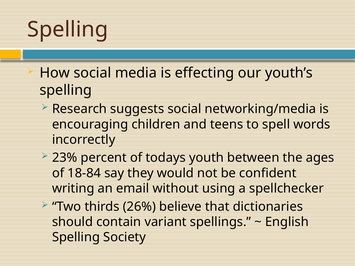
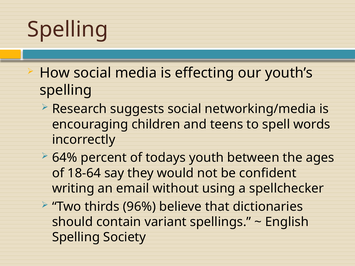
23%: 23% -> 64% (65, 158)
18-84: 18-84 -> 18-64 (84, 173)
26%: 26% -> 96% (139, 207)
